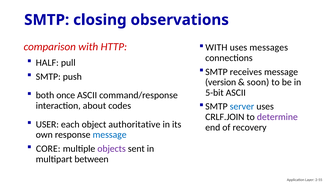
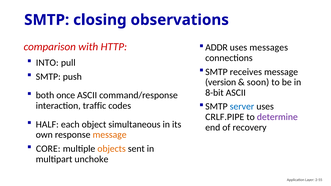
WITH: WITH -> ADDR (217, 48)
HALF: HALF -> INTO (47, 63)
5-bit: 5-bit -> 8-bit (214, 93)
about: about -> traffic (94, 106)
CRLF.JOIN: CRLF.JOIN -> CRLF.PIPE (225, 117)
USER: USER -> HALF (47, 124)
authoritative: authoritative -> simultaneous (134, 124)
message colour: blue -> orange (110, 135)
objects colour: purple -> orange (112, 149)
between: between -> unchoke (91, 159)
